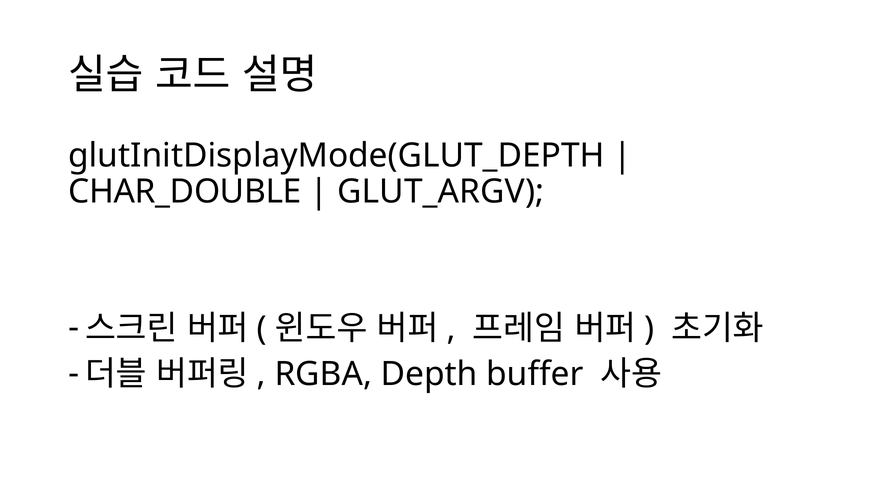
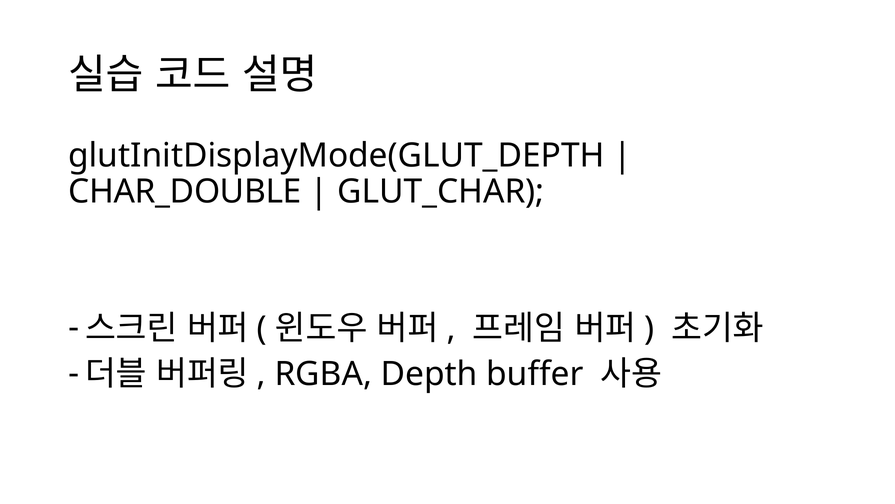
GLUT_ARGV: GLUT_ARGV -> GLUT_CHAR (441, 192)
